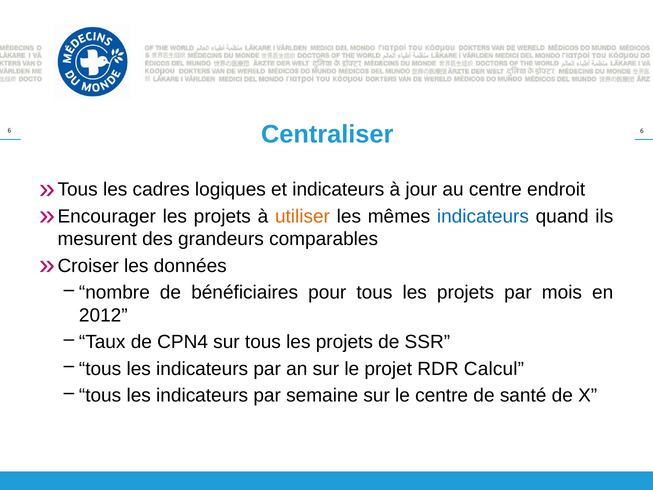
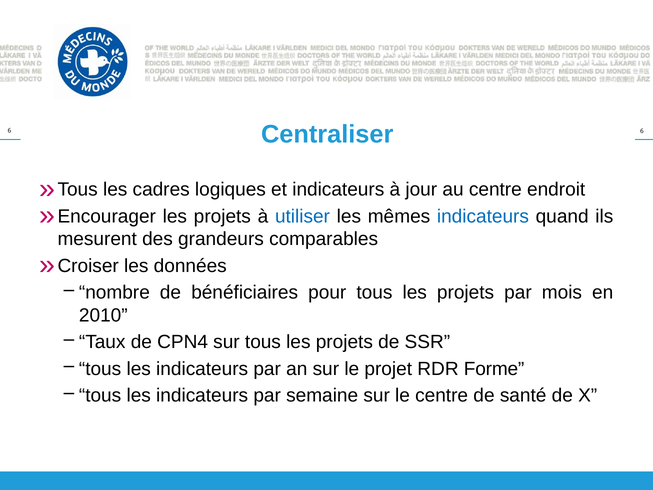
utiliser colour: orange -> blue (302, 216)
2012: 2012 -> 2010 (103, 315)
Calcul: Calcul -> Forme (494, 369)
